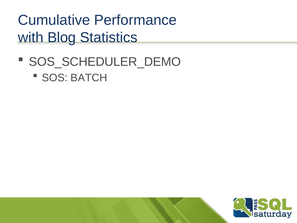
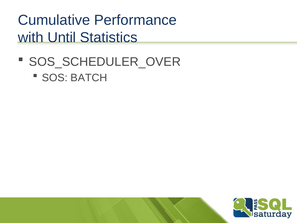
Blog: Blog -> Until (62, 37)
SOS_SCHEDULER_DEMO: SOS_SCHEDULER_DEMO -> SOS_SCHEDULER_OVER (105, 62)
